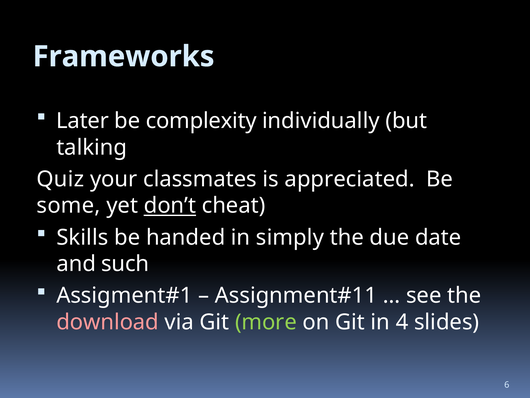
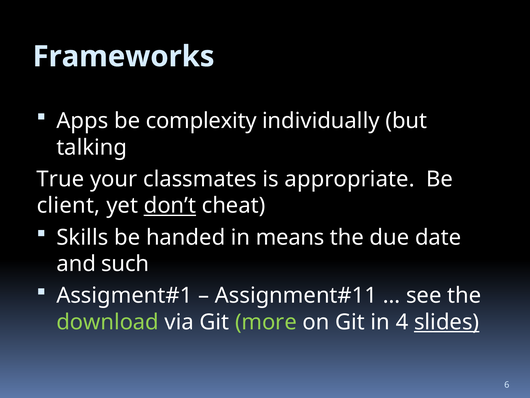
Later: Later -> Apps (82, 121)
Quiz: Quiz -> True (60, 179)
appreciated: appreciated -> appropriate (350, 179)
some: some -> client (68, 205)
simply: simply -> means (290, 237)
download colour: pink -> light green (108, 322)
slides underline: none -> present (447, 322)
